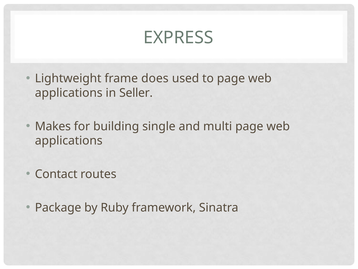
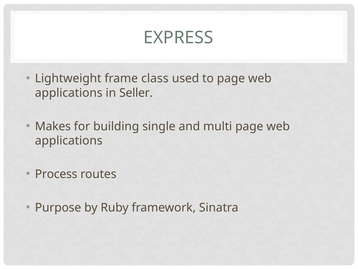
does: does -> class (155, 78)
Contact: Contact -> Process (56, 174)
Package: Package -> Purpose (58, 207)
